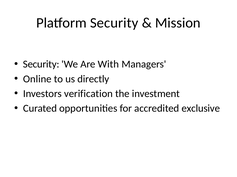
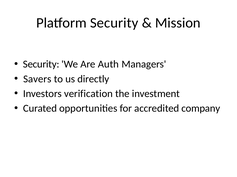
With: With -> Auth (108, 64)
Online: Online -> Savers (37, 79)
exclusive: exclusive -> company (201, 109)
